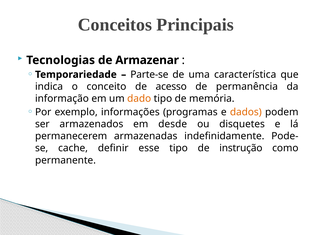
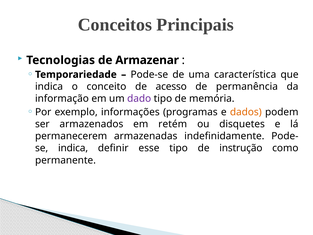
Parte-se: Parte-se -> Pode-se (149, 74)
dado colour: orange -> purple (139, 99)
desde: desde -> retém (173, 124)
cache: cache -> indica (73, 148)
